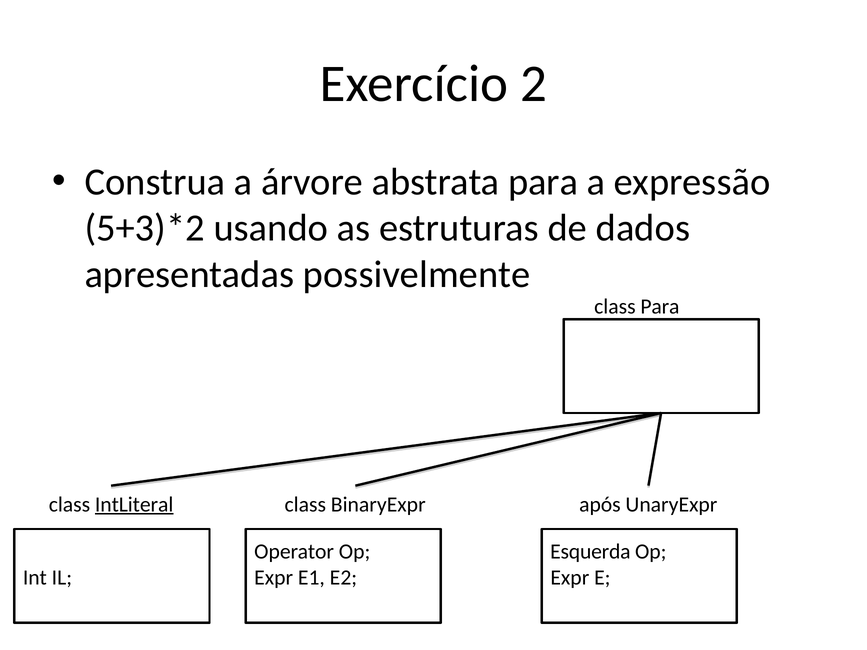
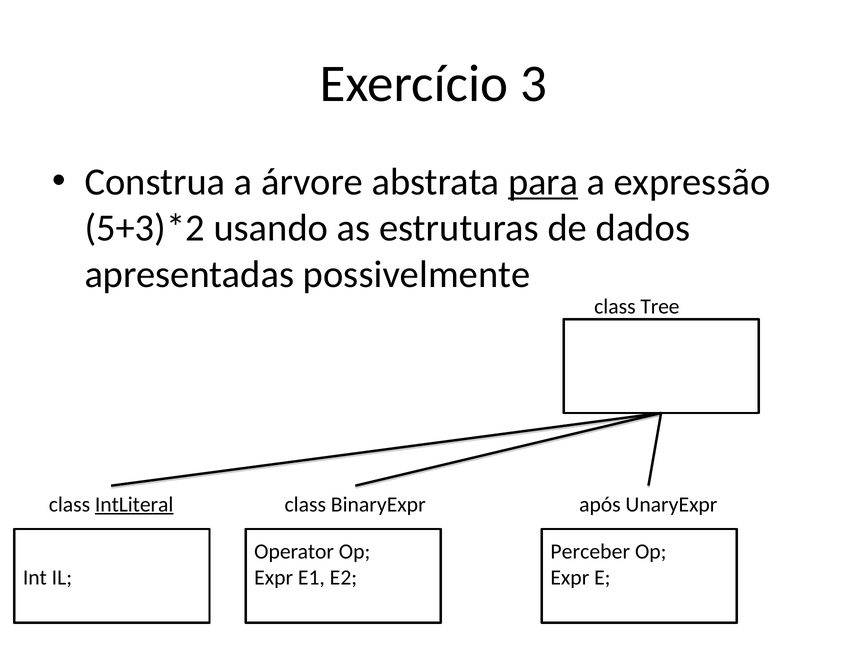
2: 2 -> 3 (534, 84)
para underline: none -> present (543, 182)
class Para: Para -> Tree (660, 307)
Esquerda: Esquerda -> Perceber (590, 552)
